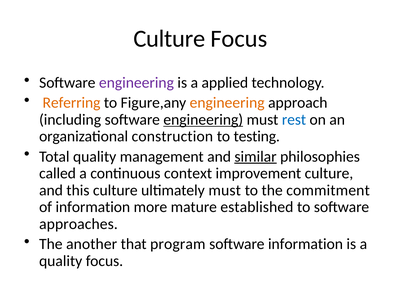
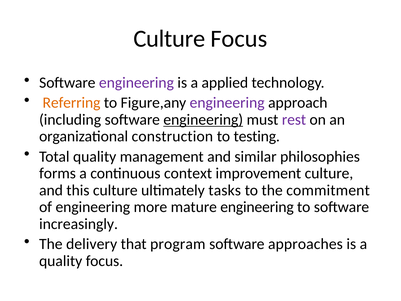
engineering colour: orange -> purple (227, 103)
rest colour: blue -> purple (294, 120)
similar underline: present -> none (256, 156)
called: called -> forms (58, 173)
ultimately must: must -> tasks (225, 190)
of information: information -> engineering (93, 207)
mature established: established -> engineering (257, 207)
approaches: approaches -> increasingly (79, 224)
another: another -> delivery (92, 244)
software information: information -> approaches (305, 244)
